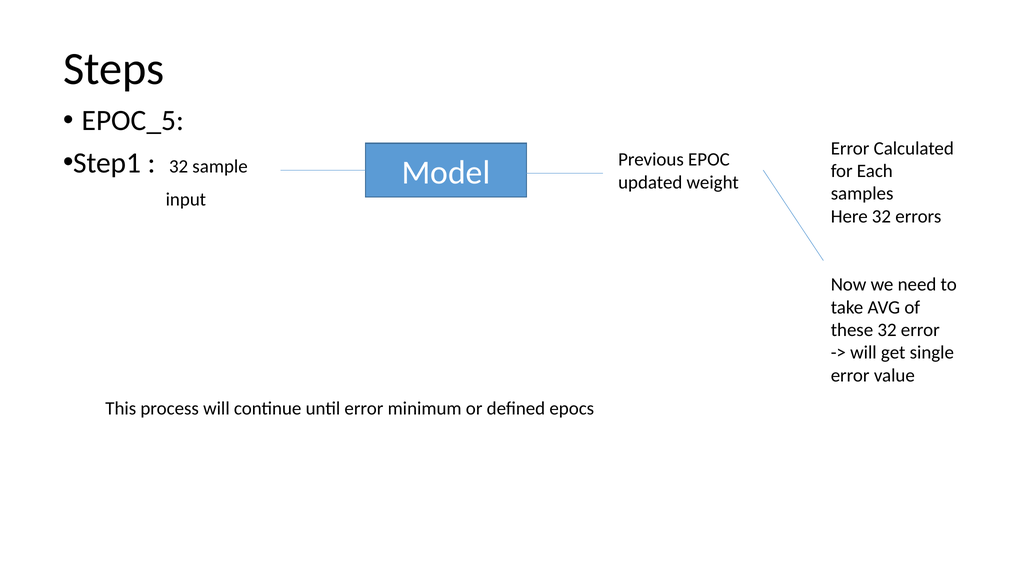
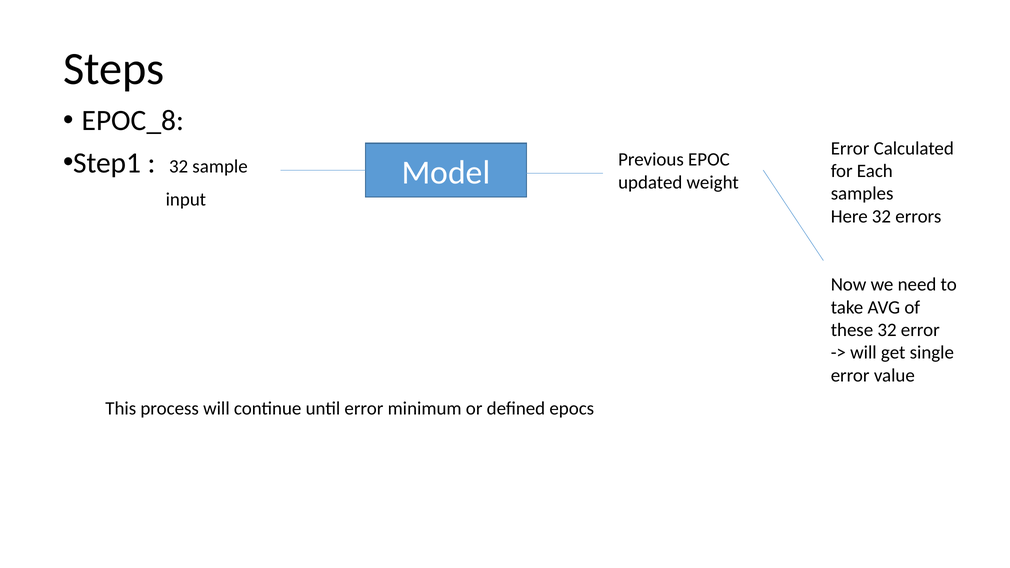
EPOC_5: EPOC_5 -> EPOC_8 (133, 121)
